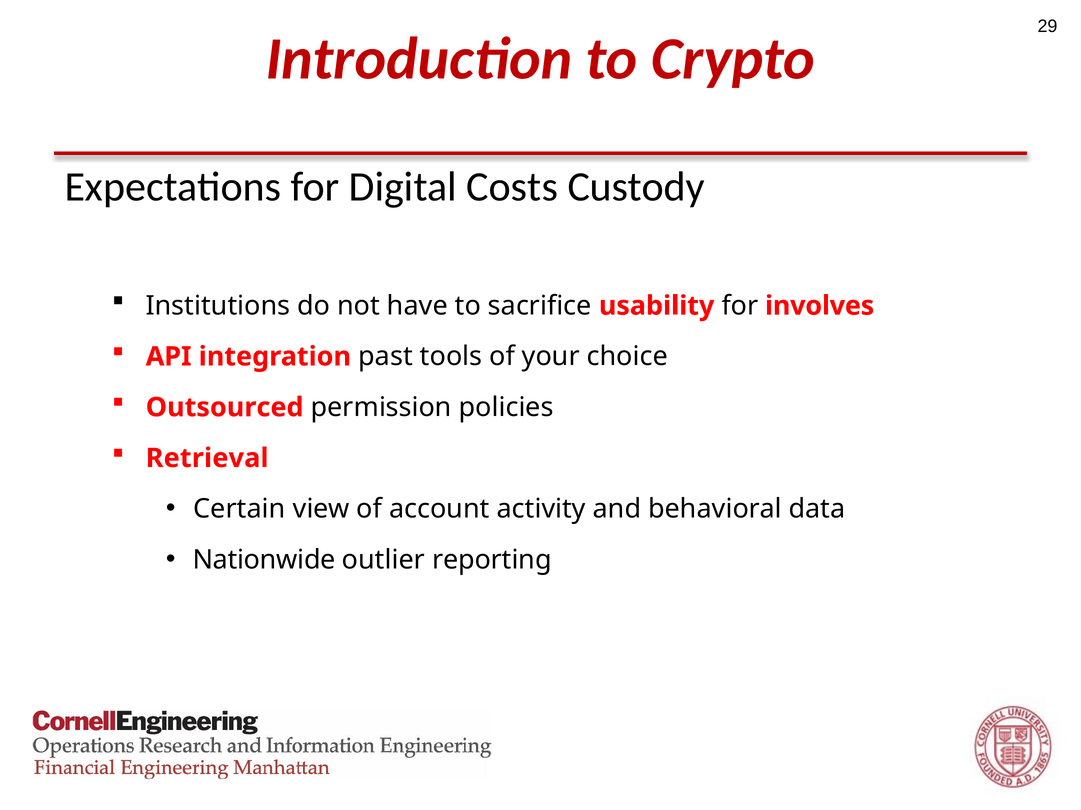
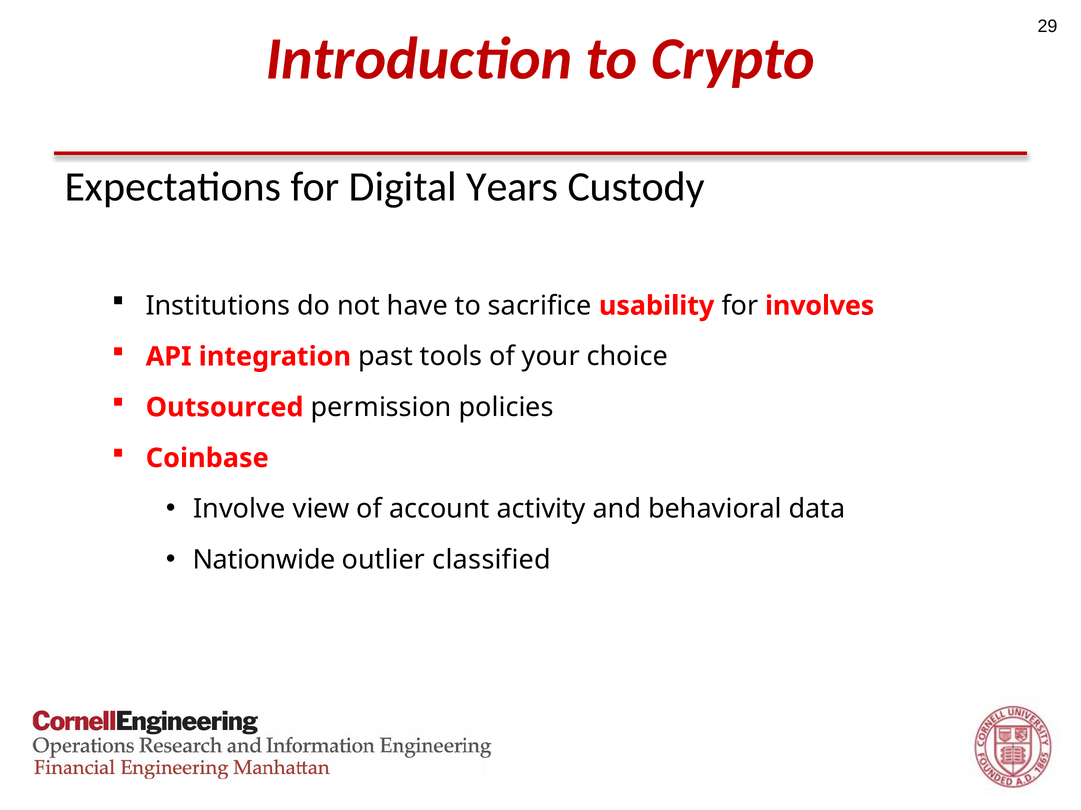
Costs: Costs -> Years (512, 187)
Retrieval: Retrieval -> Coinbase (207, 459)
Certain: Certain -> Involve (239, 509)
reporting: reporting -> classified (492, 560)
